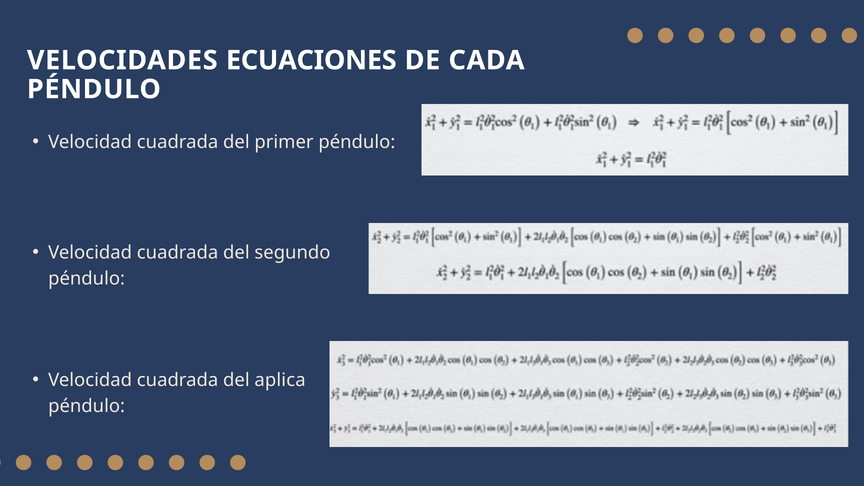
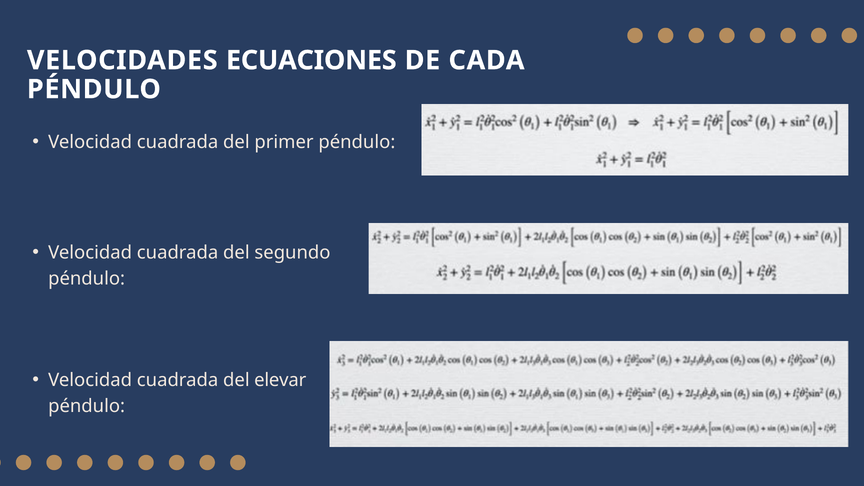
aplica: aplica -> elevar (280, 380)
